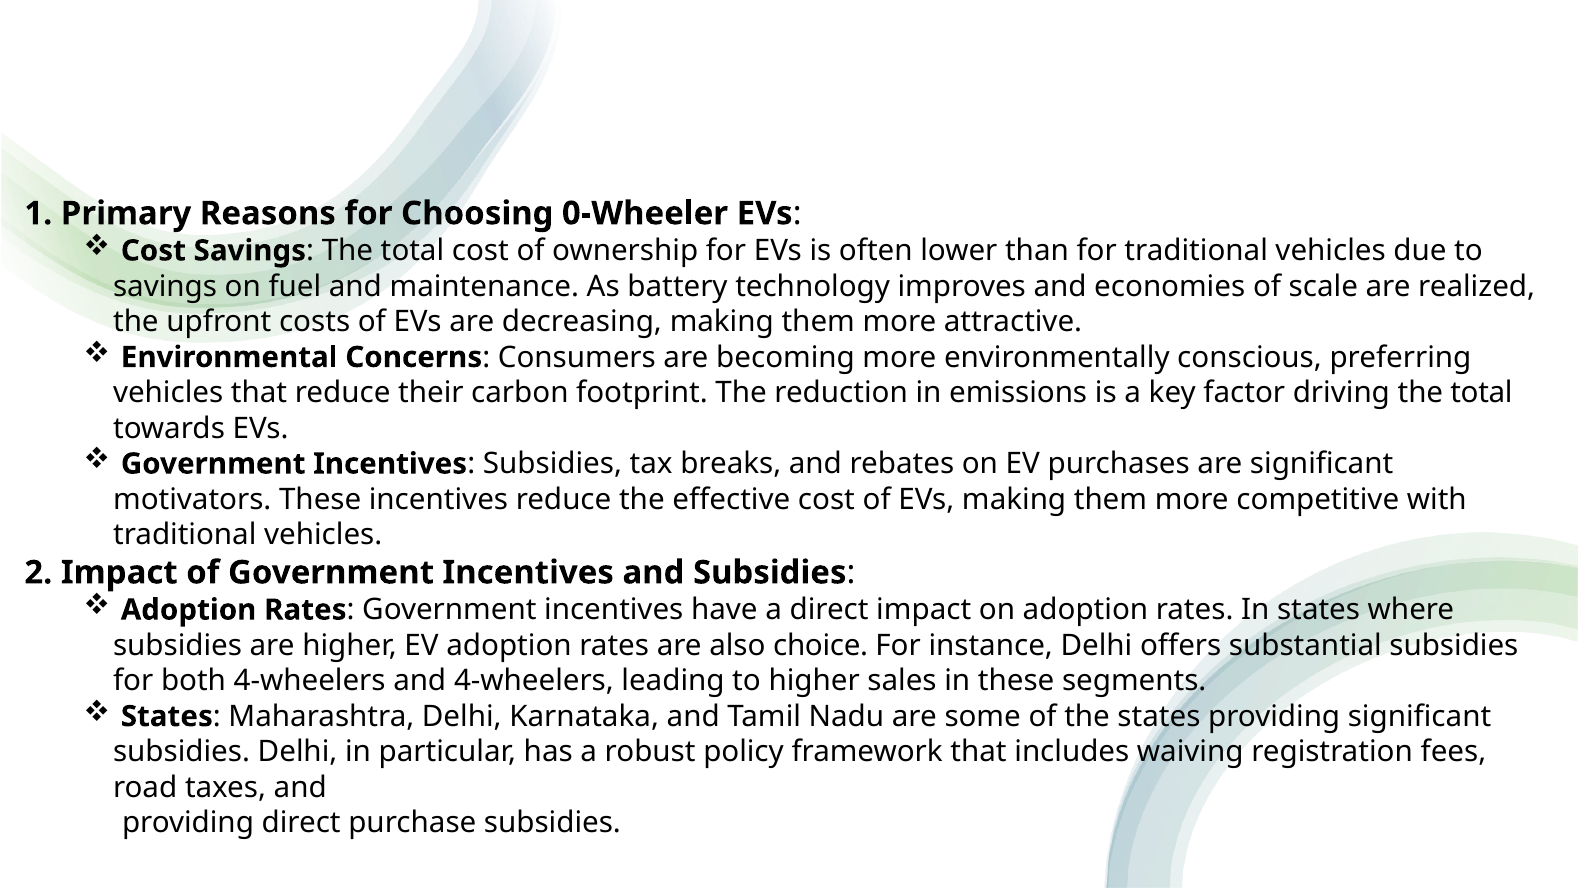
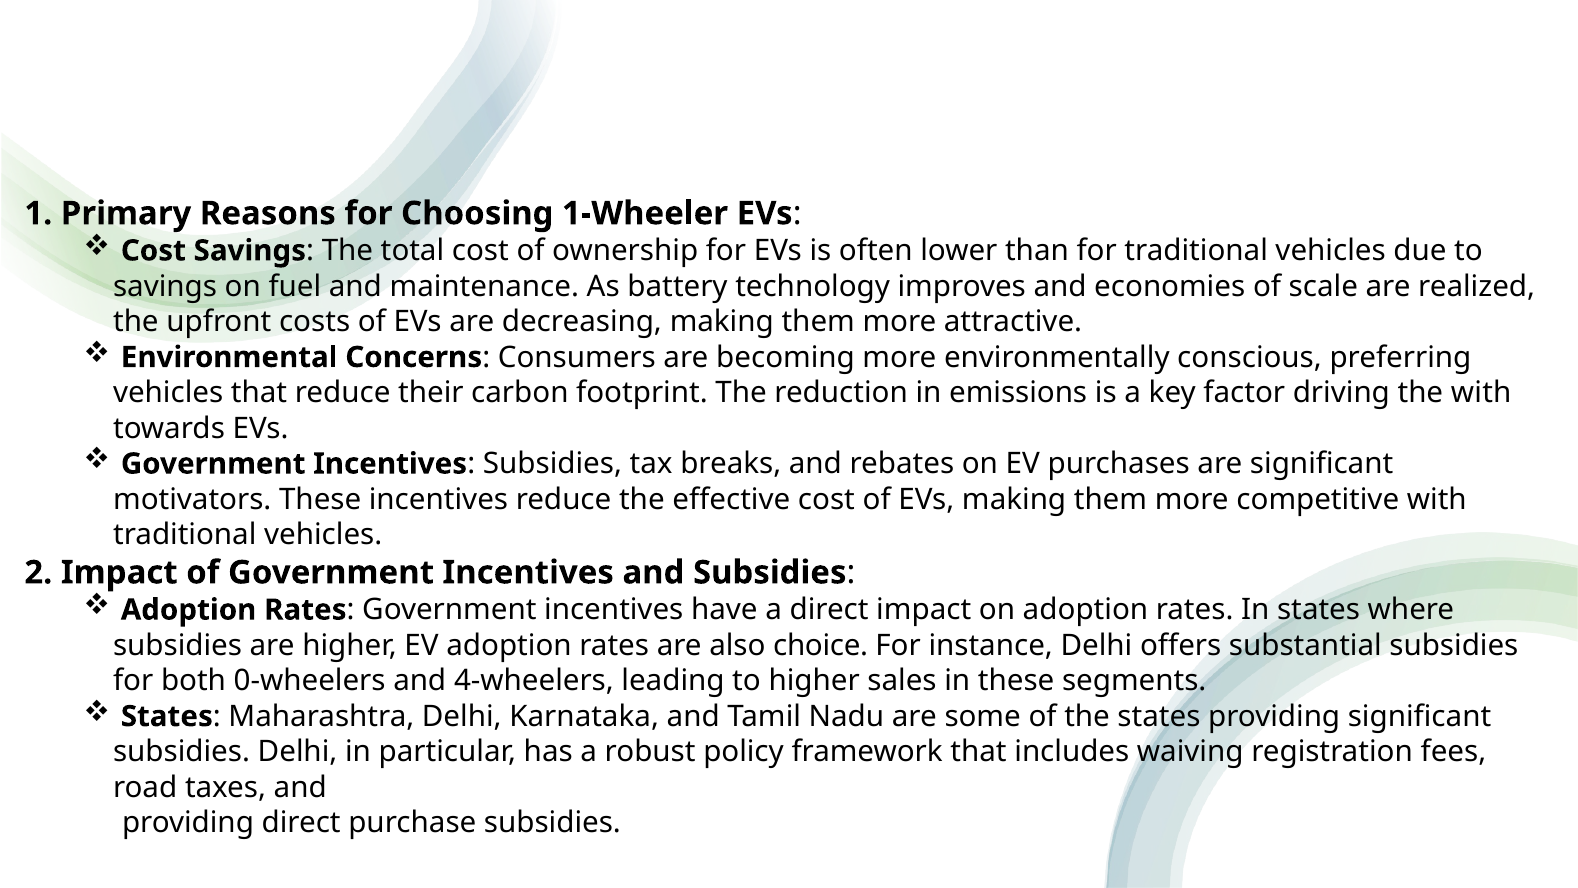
0-Wheeler: 0-Wheeler -> 1-Wheeler (645, 213)
driving the total: total -> with (1481, 393)
both 4-wheelers: 4-wheelers -> 0-wheelers (310, 681)
